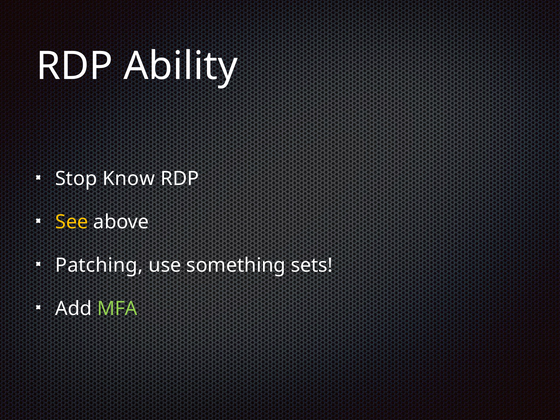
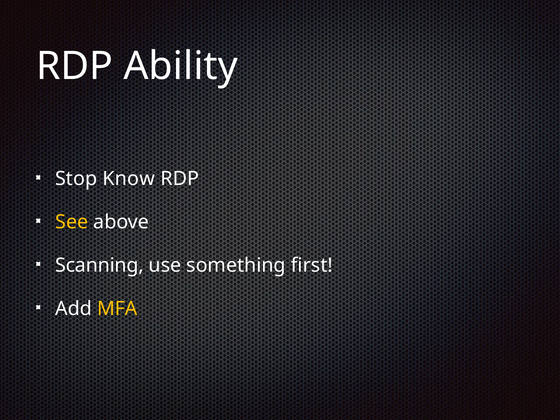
Patching: Patching -> Scanning (99, 265)
sets: sets -> first (312, 265)
MFA colour: light green -> yellow (117, 309)
